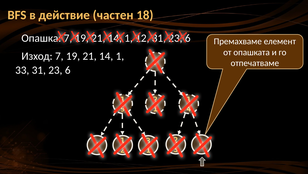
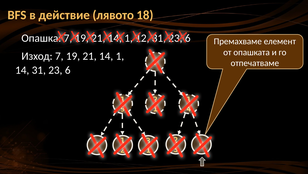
частен: частен -> лявото (113, 15)
33: 33 -> 14 (22, 70)
